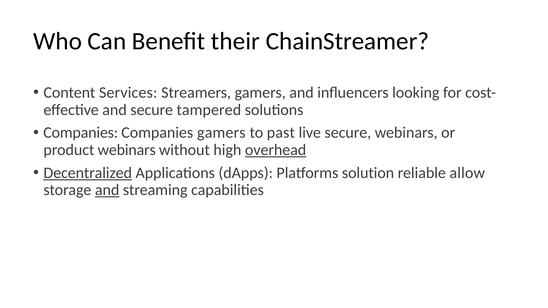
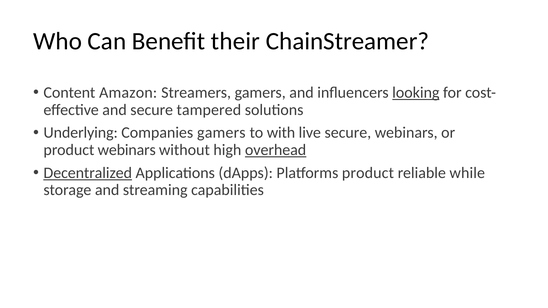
Services: Services -> Amazon (128, 93)
looking underline: none -> present (416, 93)
Companies: Companies -> Underlying (81, 133)
past: past -> with (281, 133)
Platforms solution: solution -> product (368, 173)
allow: allow -> while (467, 173)
and underline: present -> none (107, 190)
